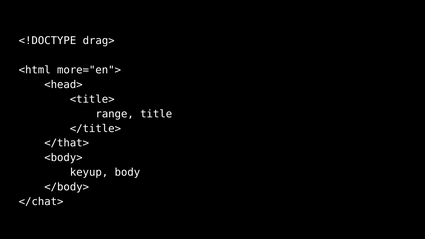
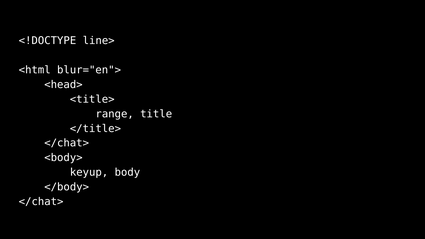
drag>: drag> -> line> (99, 41)
more="en">: more="en"> -> blur="en"> (89, 70)
</that>: </that> -> </chat> (67, 143)
